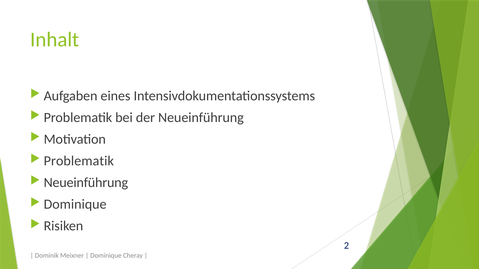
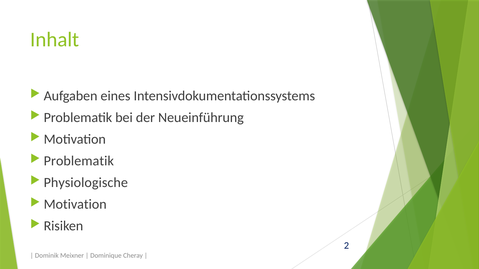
Neueinführung: Neueinführung -> Physiologische (86, 183)
Dominique: Dominique -> Motivation (75, 205)
